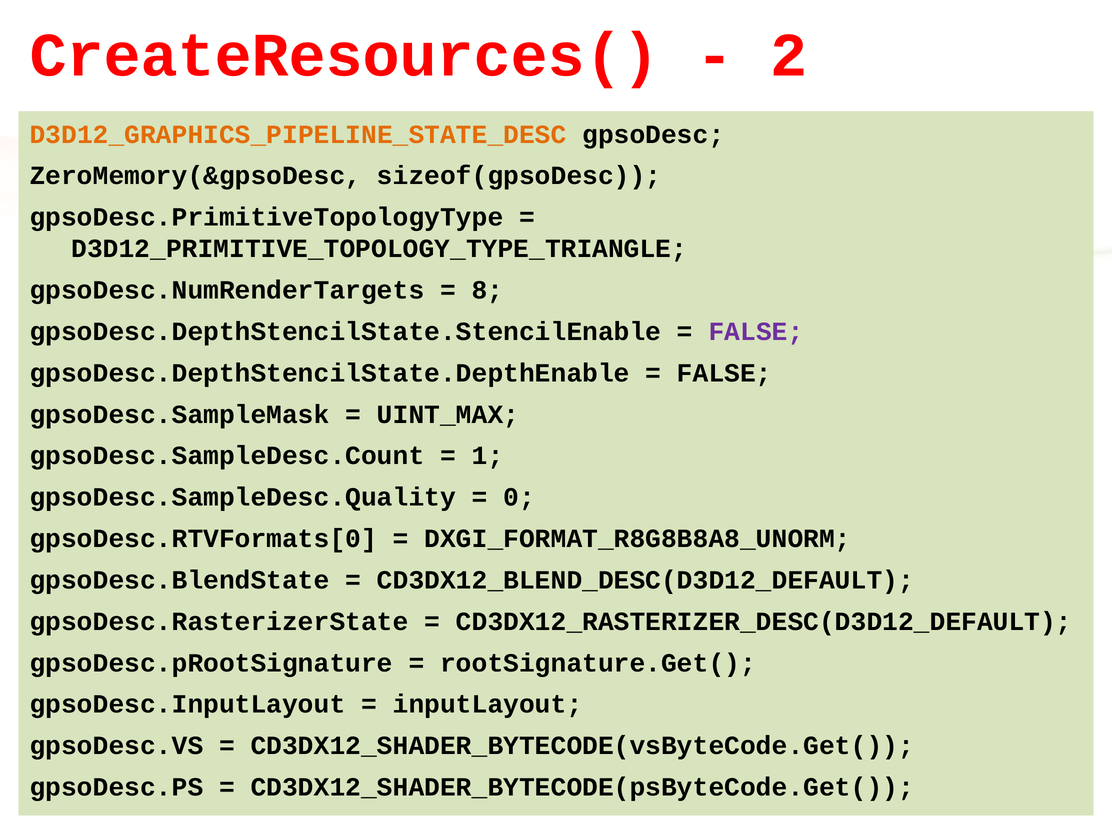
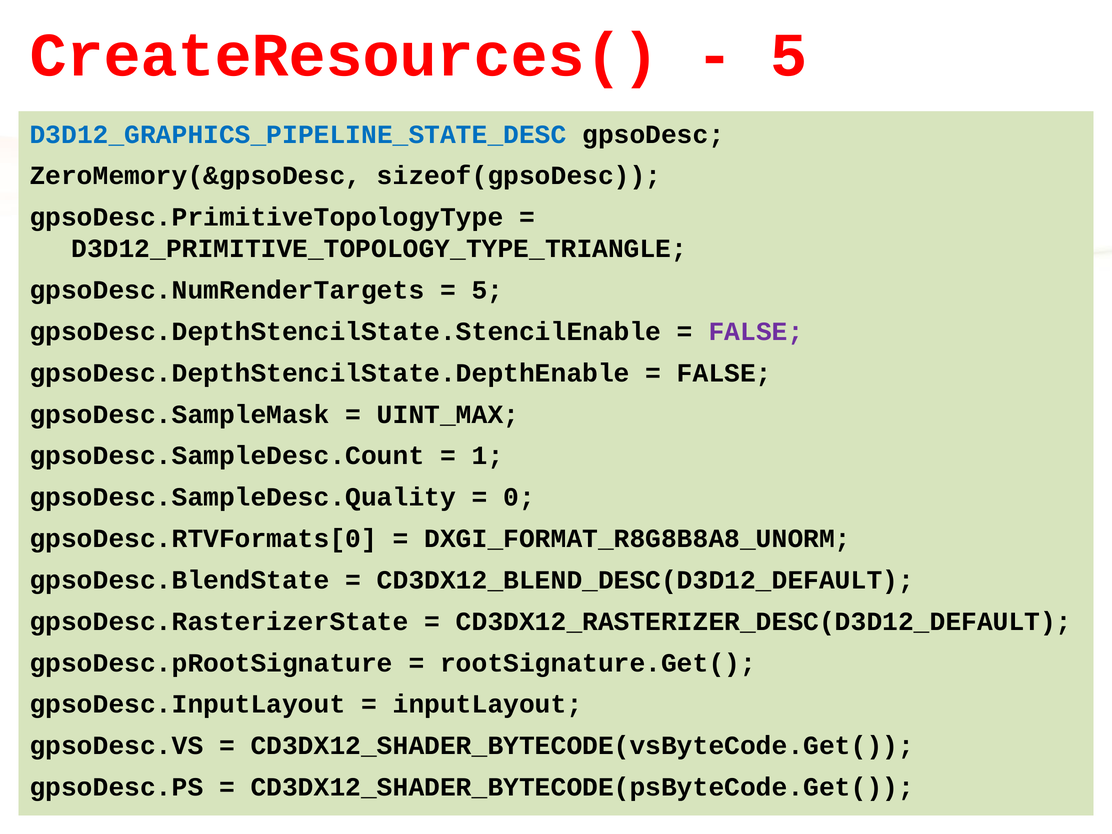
2: 2 -> 5 (789, 55)
D3D12_GRAPHICS_PIPELINE_STATE_DESC colour: orange -> blue (298, 134)
8: 8 -> 5 (487, 290)
